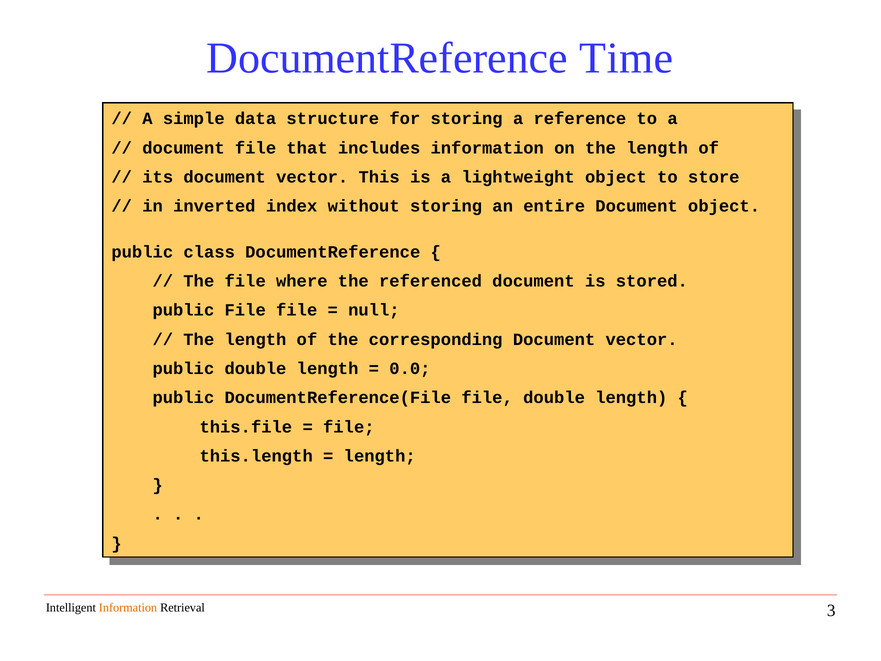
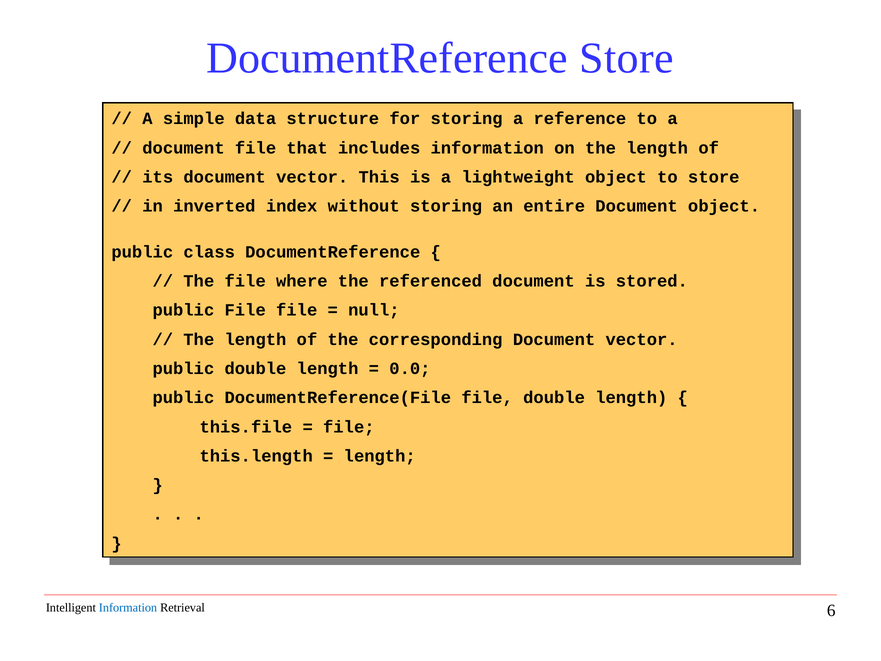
DocumentReference Time: Time -> Store (626, 58)
Information colour: orange -> blue (128, 607)
3: 3 -> 6 (831, 611)
